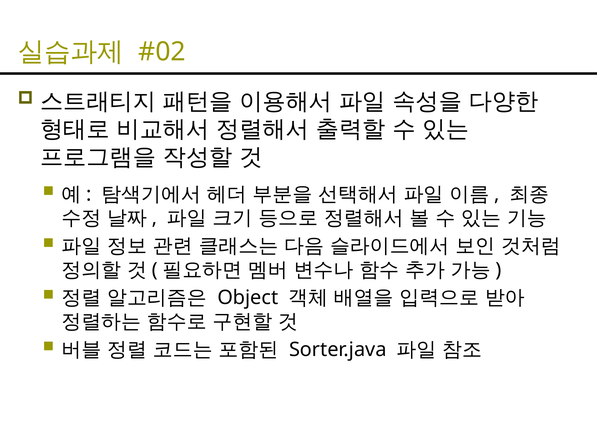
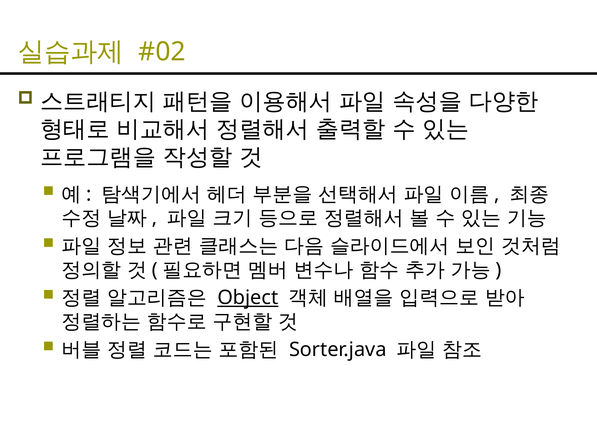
Object underline: none -> present (248, 298)
